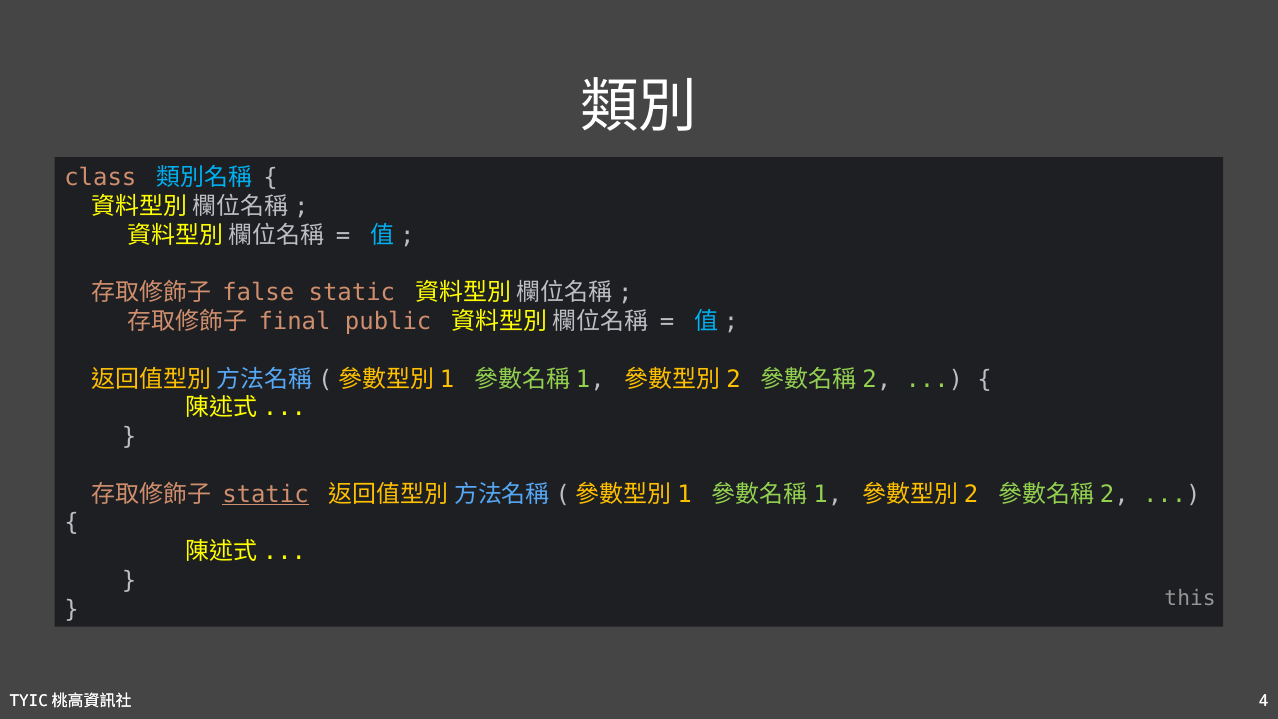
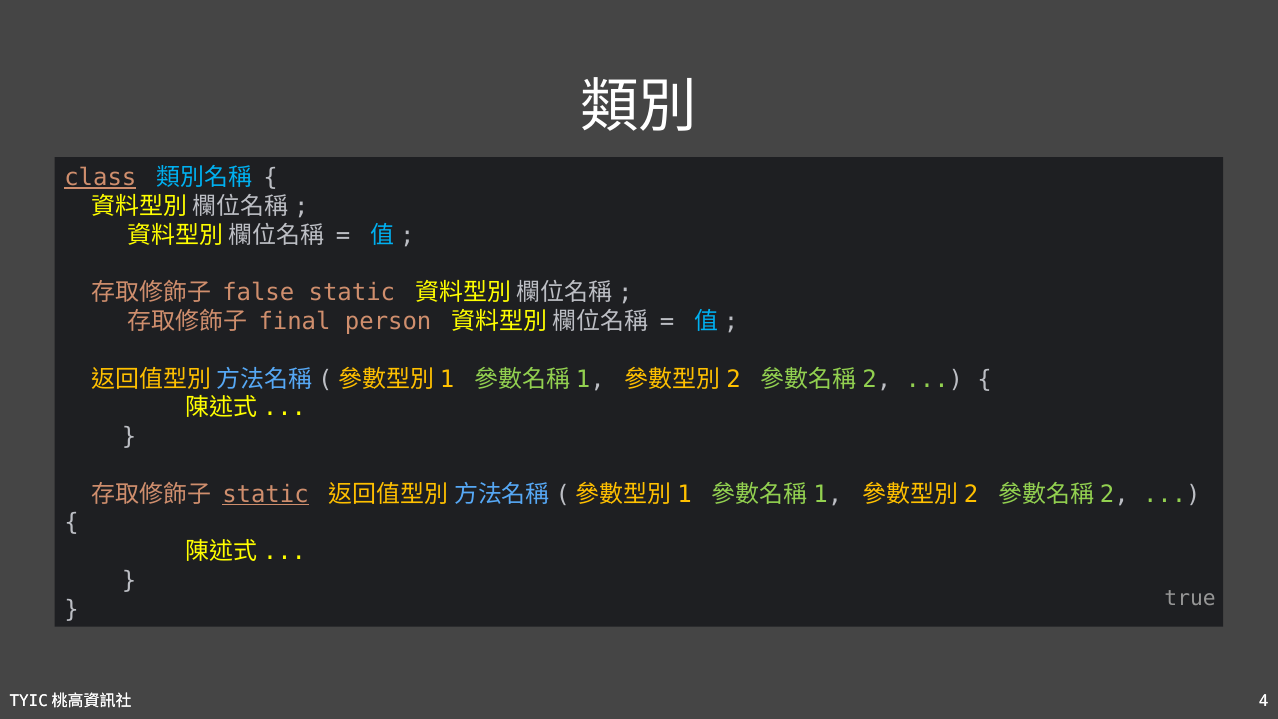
class underline: none -> present (100, 178)
public: public -> person (388, 322)
this: this -> true (1190, 598)
